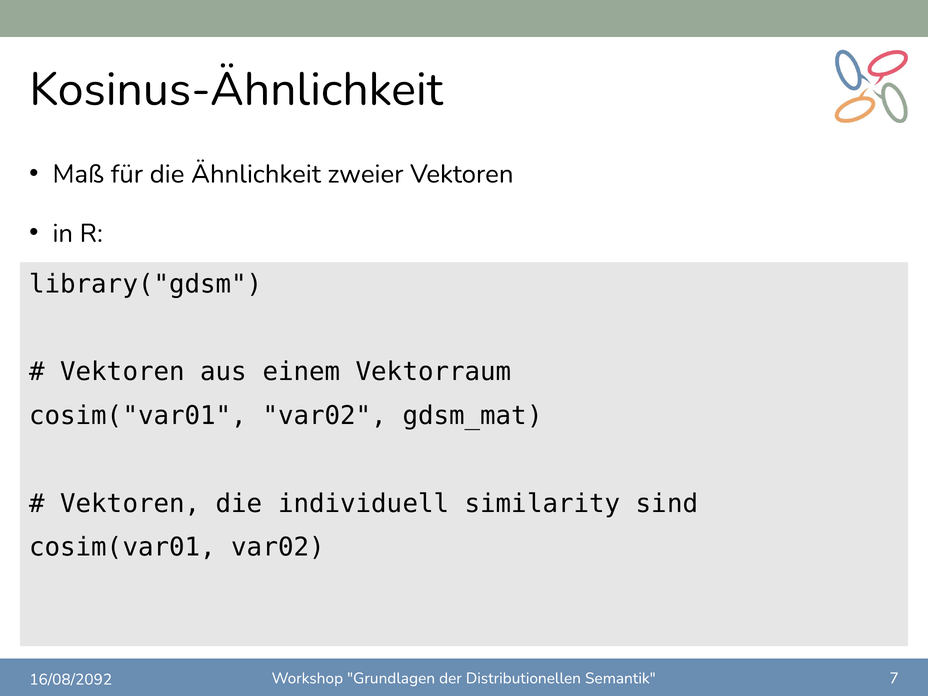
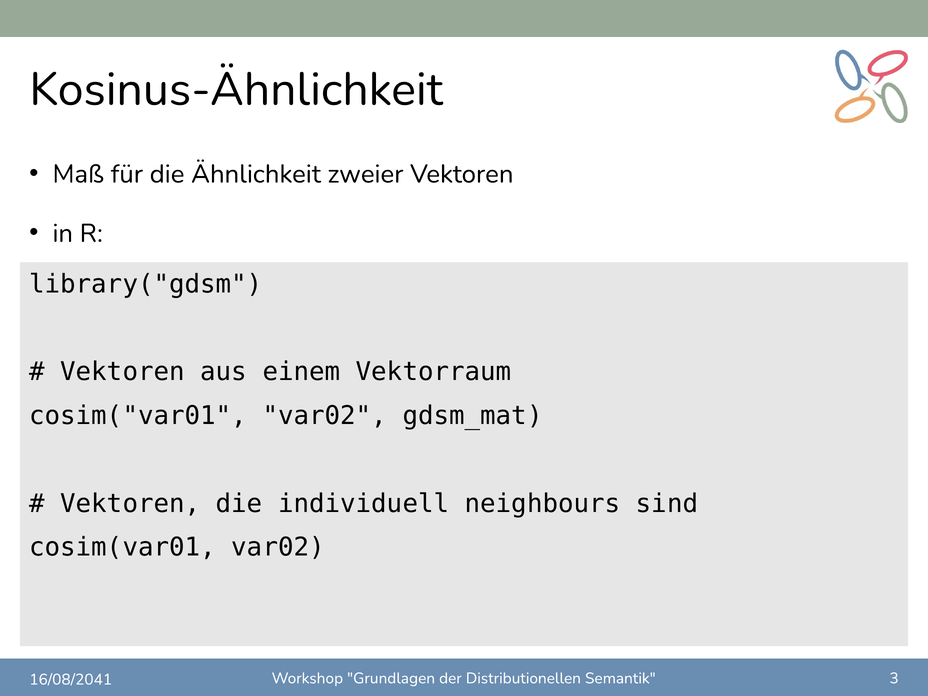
similarity: similarity -> neighbours (543, 504)
7: 7 -> 3 (894, 678)
16/08/2092: 16/08/2092 -> 16/08/2041 (71, 680)
